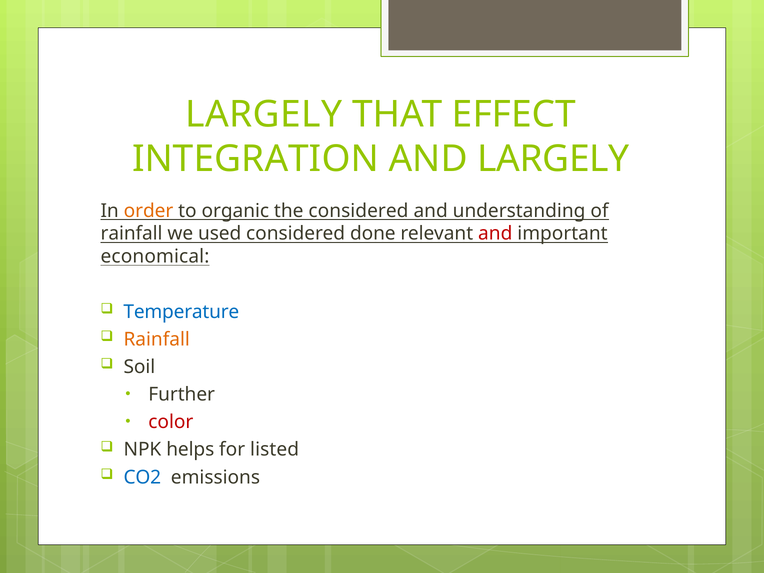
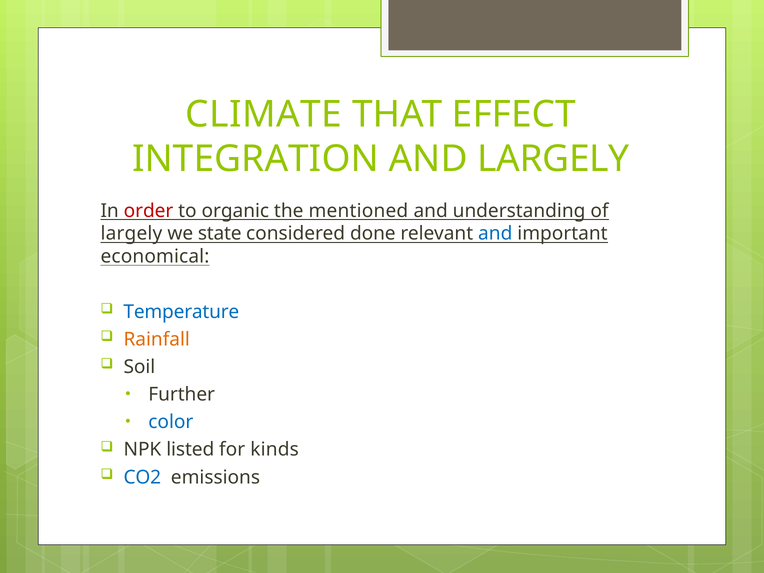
LARGELY: LARGELY -> CLIMATE (264, 115)
order colour: orange -> red (149, 211)
the considered: considered -> mentioned (358, 211)
rainfall: rainfall -> largely (131, 234)
used: used -> state (220, 234)
and colour: red -> blue (495, 234)
color colour: red -> blue (171, 422)
helps: helps -> listed (190, 450)
listed: listed -> kinds (275, 450)
